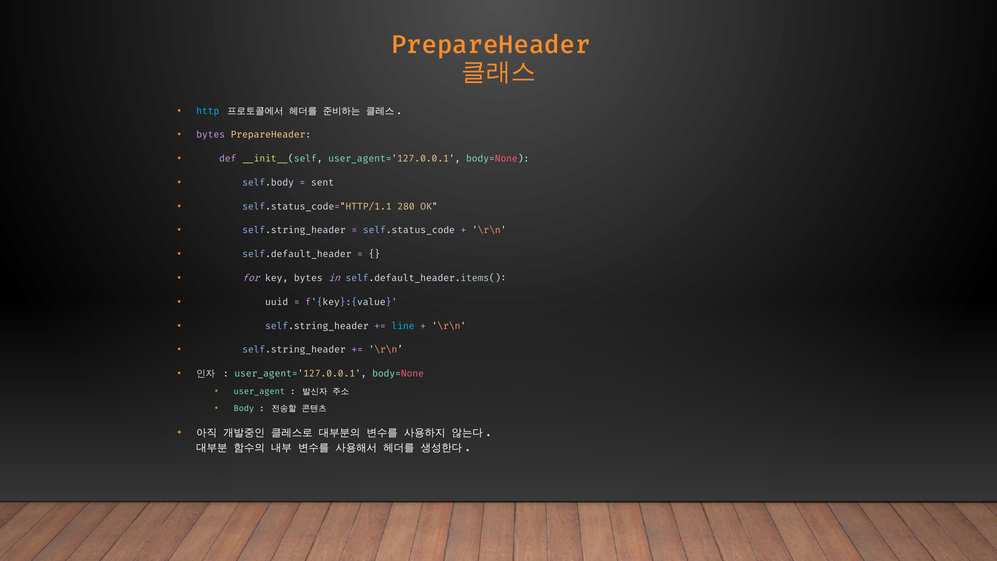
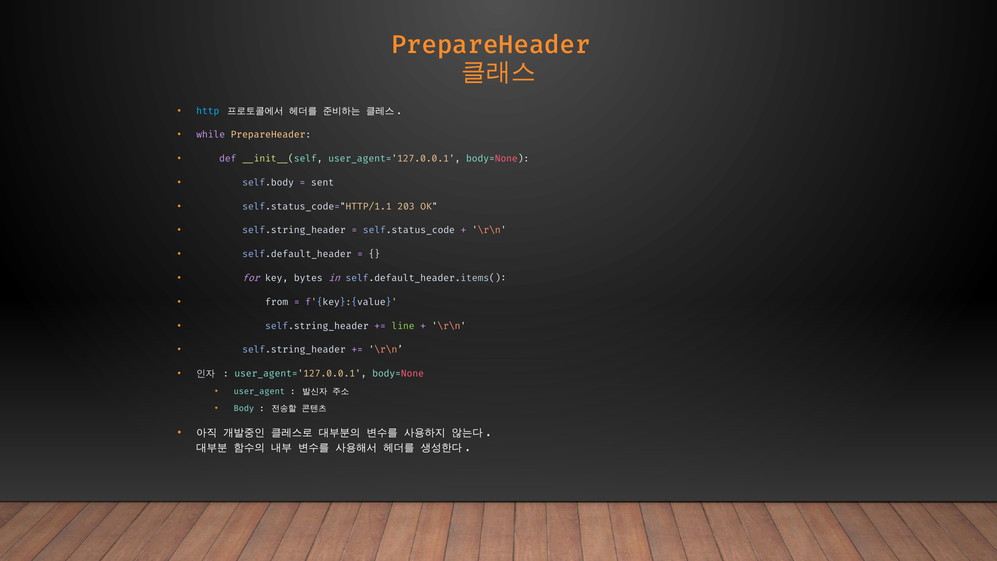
bytes: bytes -> while (211, 135)
280: 280 -> 203 (406, 206)
uuid: uuid -> from (277, 302)
line colour: light blue -> light green (403, 326)
